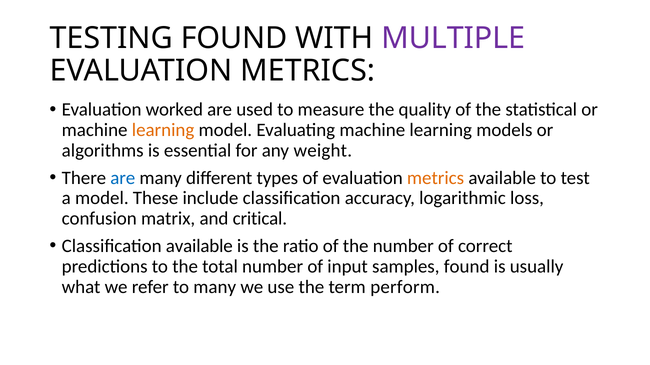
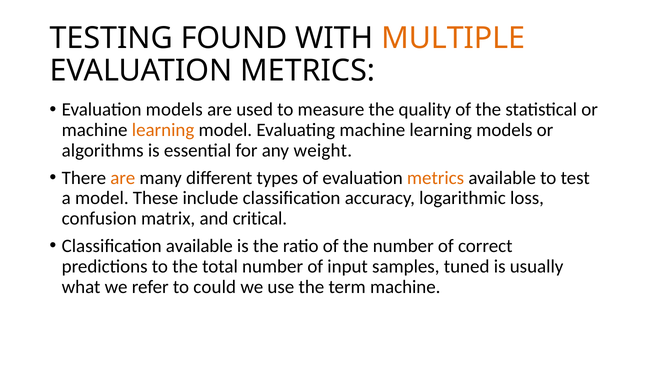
MULTIPLE colour: purple -> orange (453, 38)
Evaluation worked: worked -> models (174, 110)
are colour: blue -> orange (123, 178)
samples found: found -> tuned (467, 267)
to many: many -> could (215, 287)
term perform: perform -> machine (405, 287)
